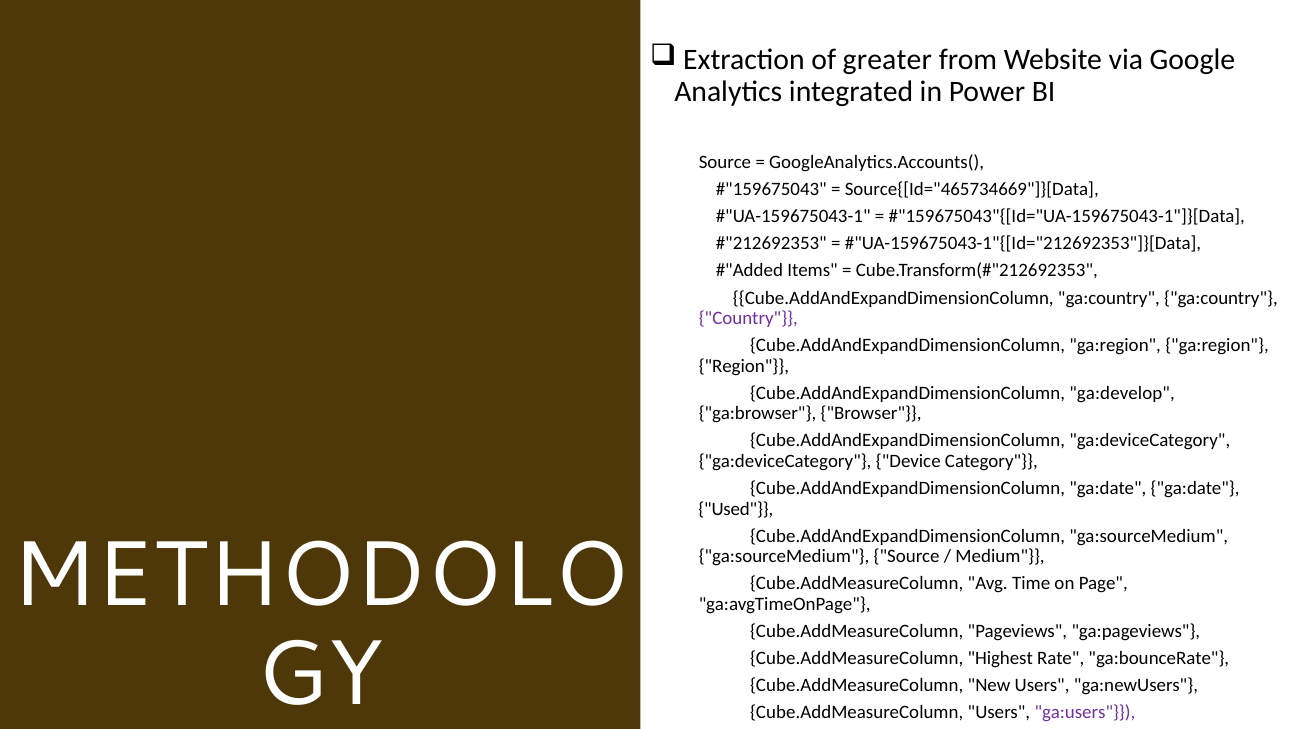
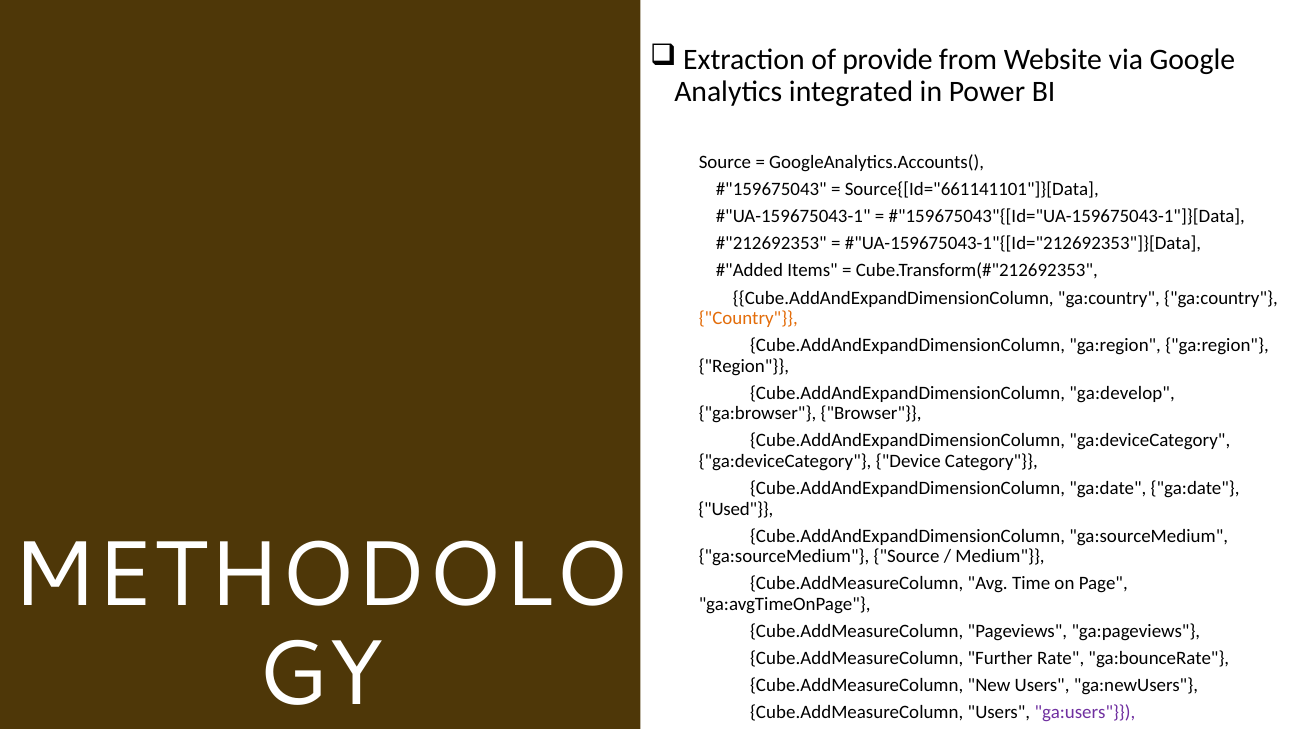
greater: greater -> provide (888, 60)
Source{[Id="465734669"]}[Data: Source{[Id="465734669"]}[Data -> Source{[Id="661141101"]}[Data (972, 189)
Country colour: purple -> orange (748, 319)
Highest: Highest -> Further (1000, 659)
